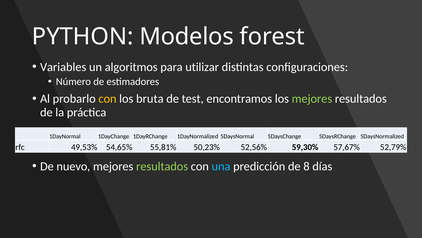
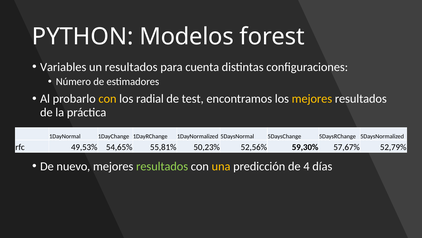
un algoritmos: algoritmos -> resultados (131, 67)
utilizar: utilizar -> cuenta (202, 67)
bruta: bruta -> radial (150, 99)
mejores colour: light green -> yellow (312, 99)
una colour: light blue -> yellow (221, 166)
8: 8 -> 4 (307, 166)
